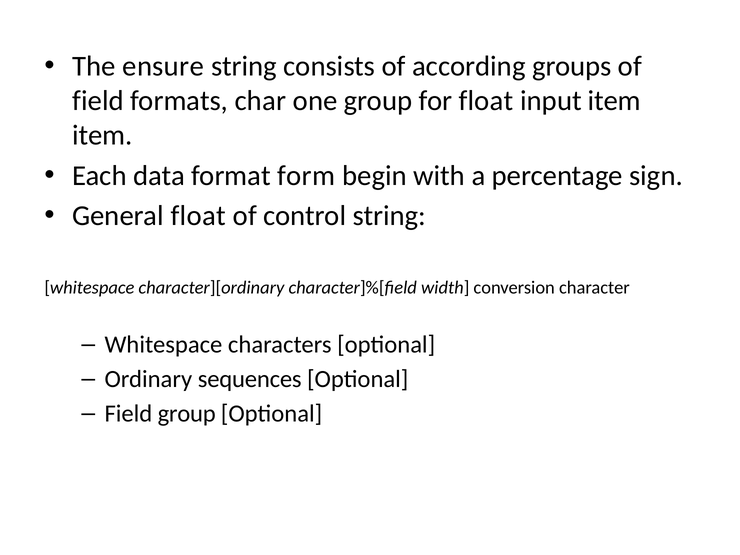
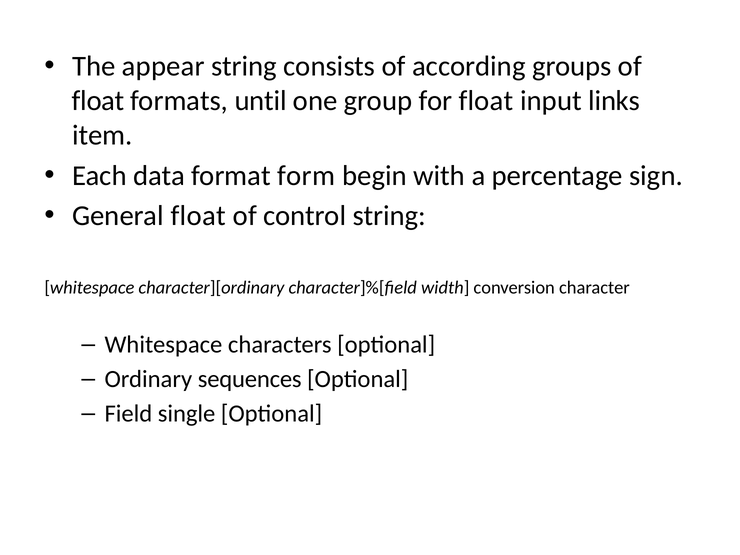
ensure: ensure -> appear (163, 66)
field: field -> float (98, 101)
char: char -> until (261, 101)
input item: item -> links (614, 101)
Field group: group -> single (187, 414)
